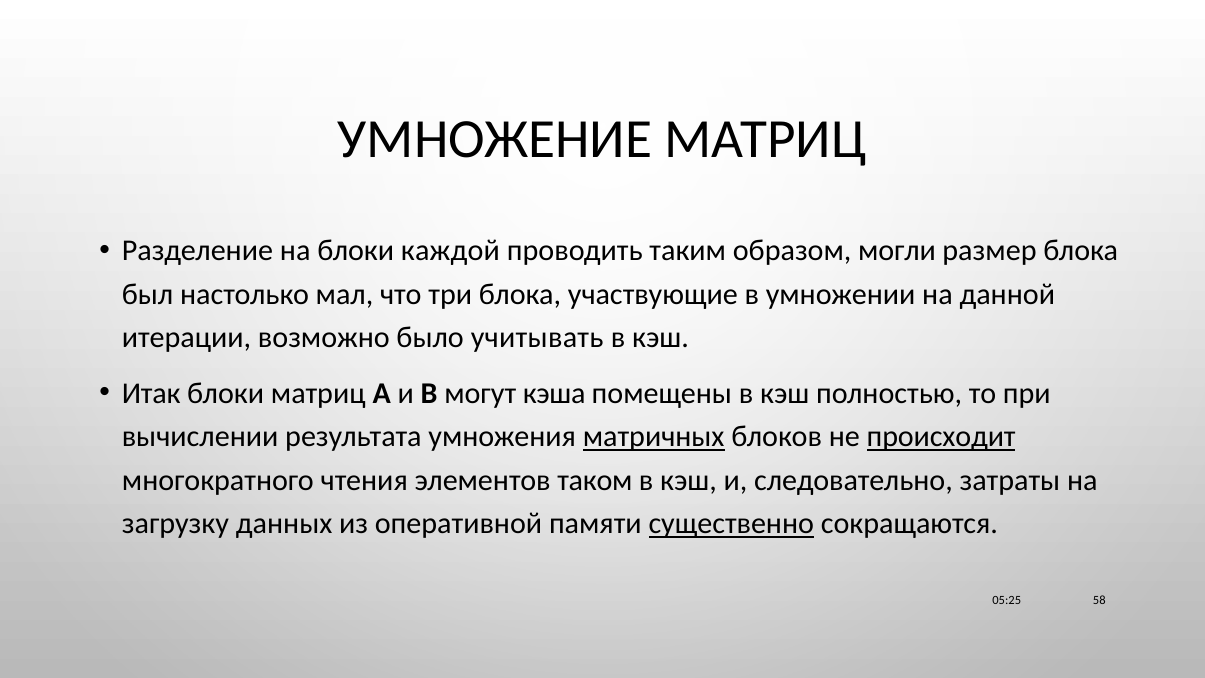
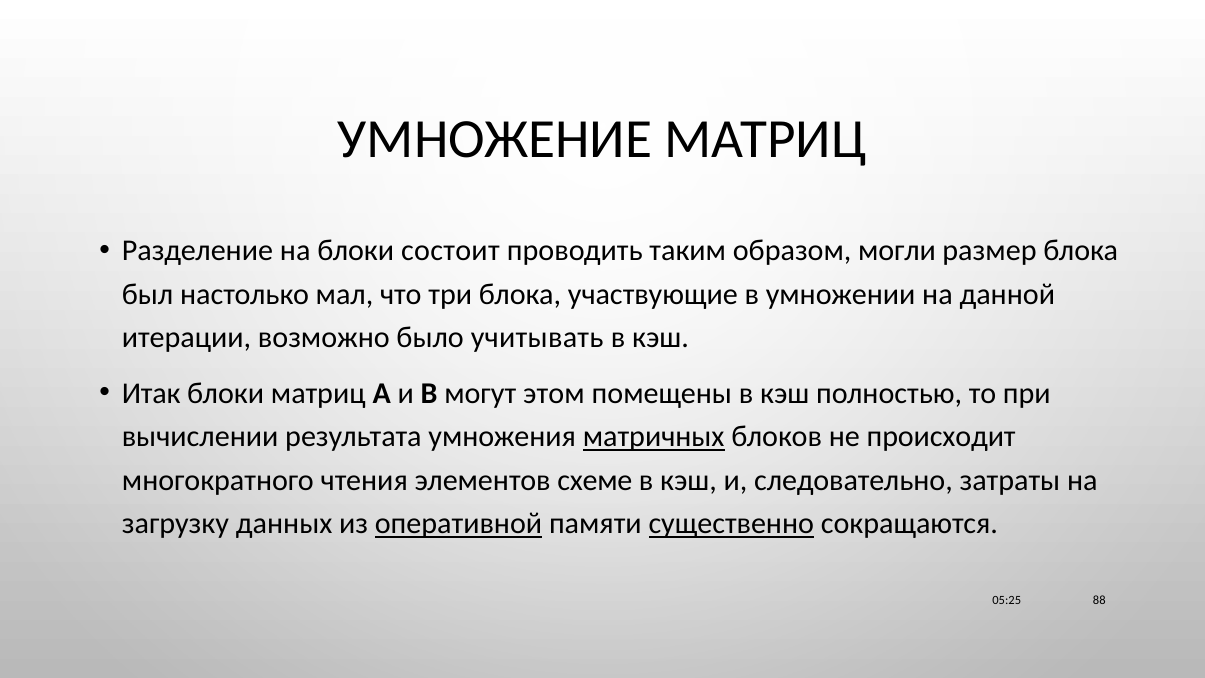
каждой: каждой -> состоит (450, 251)
кэша: кэша -> этом (554, 394)
происходит underline: present -> none (941, 437)
таком: таком -> схеме (595, 480)
оперативной underline: none -> present (459, 524)
58: 58 -> 88 (1099, 600)
